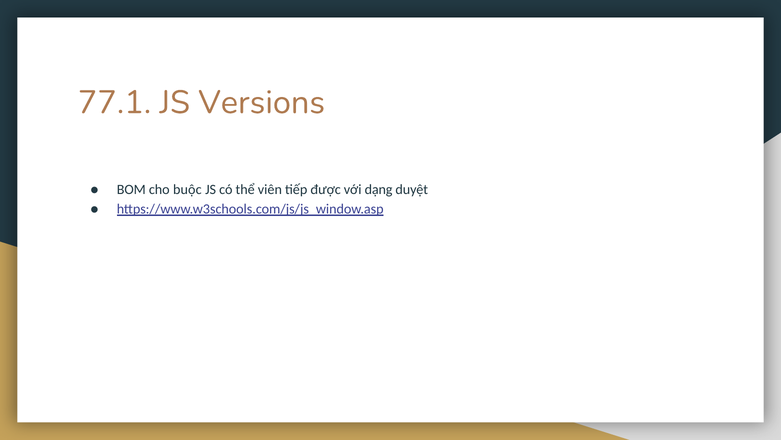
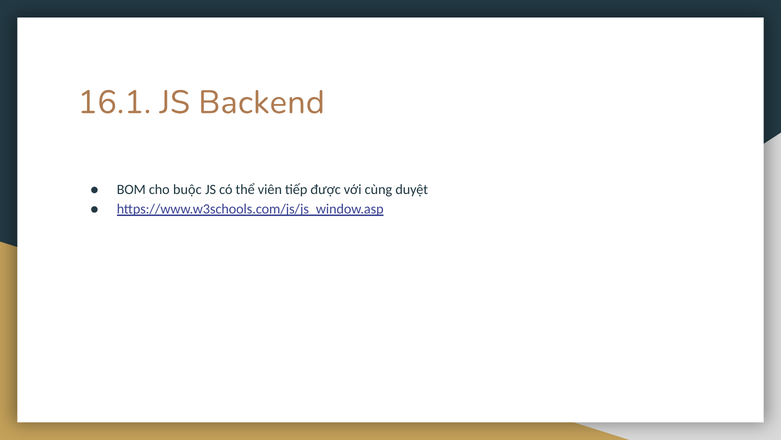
77.1: 77.1 -> 16.1 (114, 102)
Versions: Versions -> Backend (262, 102)
dạng: dạng -> cùng (378, 189)
